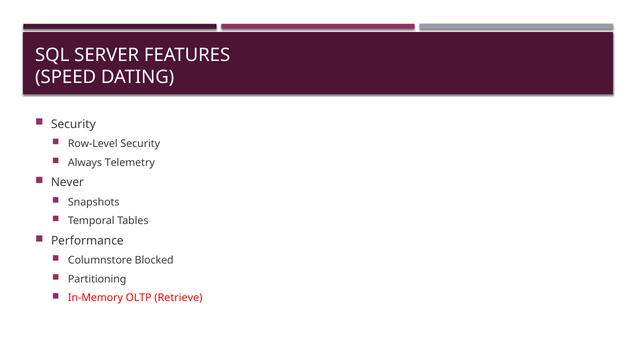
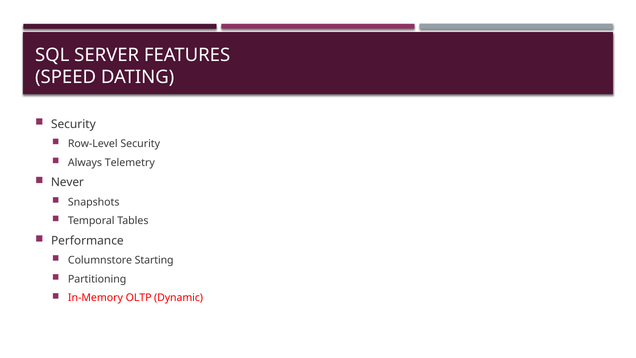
Blocked: Blocked -> Starting (154, 260)
Retrieve: Retrieve -> Dynamic (179, 298)
